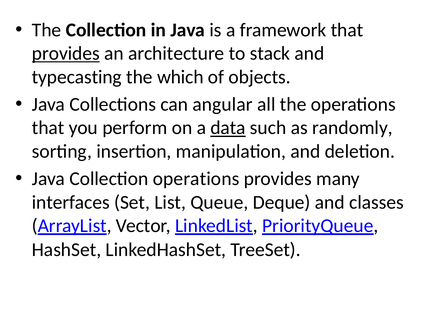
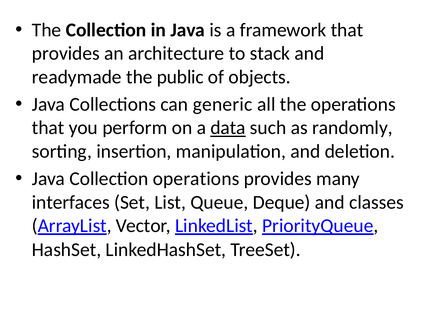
provides underline: present -> none (66, 53)
typecasting: typecasting -> readymade (77, 77)
which: which -> public (180, 77)
angular: angular -> generic (223, 104)
